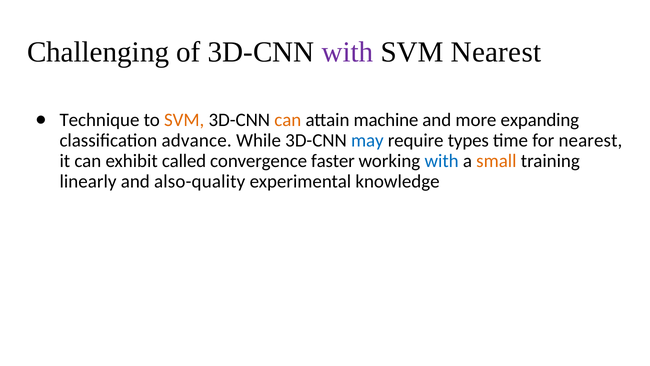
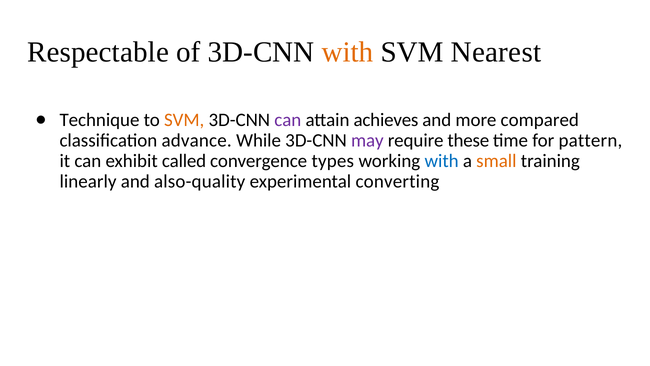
Challenging: Challenging -> Respectable (98, 52)
with colour: purple -> orange (348, 52)
can colour: orange -> purple (288, 120)
machine: machine -> achieves (386, 120)
expanding: expanding -> compared (540, 120)
may colour: blue -> purple (367, 140)
types: types -> these (468, 140)
for nearest: nearest -> pattern (590, 140)
faster: faster -> types (333, 161)
knowledge: knowledge -> converting (397, 181)
